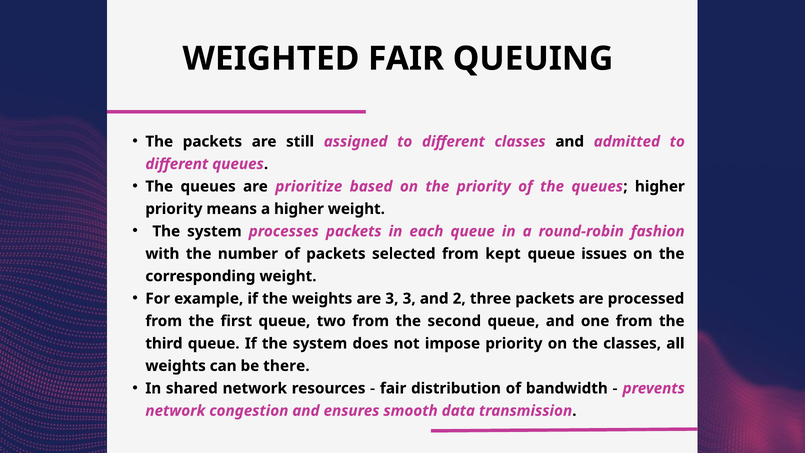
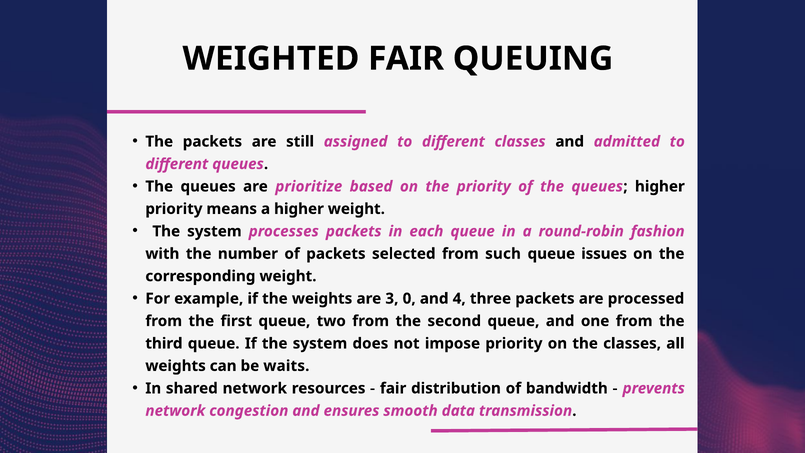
kept: kept -> such (503, 254)
3 3: 3 -> 0 (409, 298)
2: 2 -> 4 (459, 298)
there: there -> waits (286, 366)
